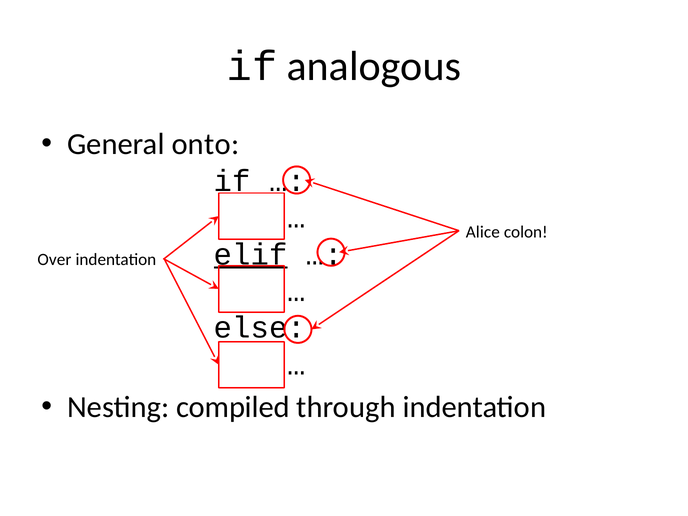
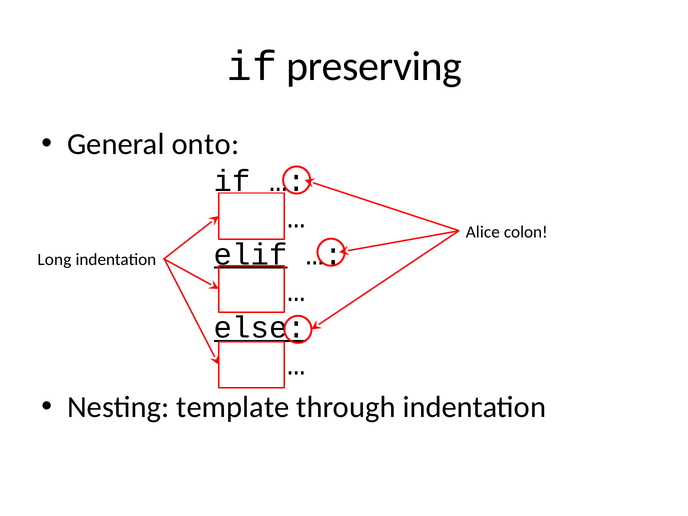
analogous: analogous -> preserving (374, 67)
Over: Over -> Long (54, 260)
else underline: none -> present (260, 328)
compiled: compiled -> template (233, 407)
